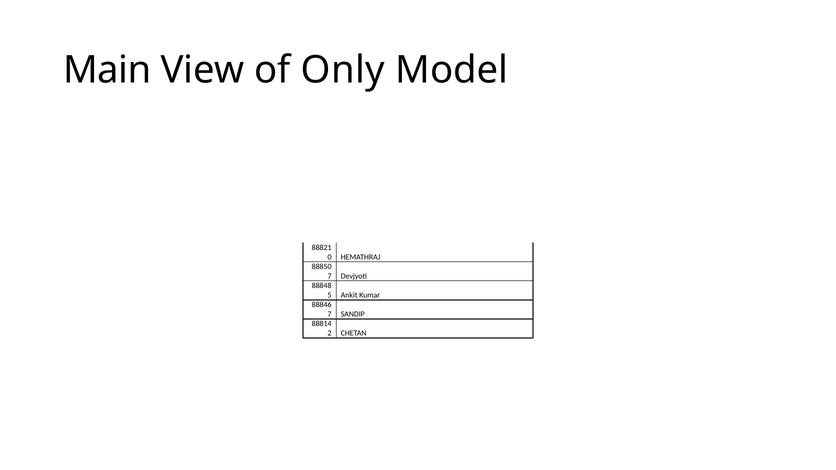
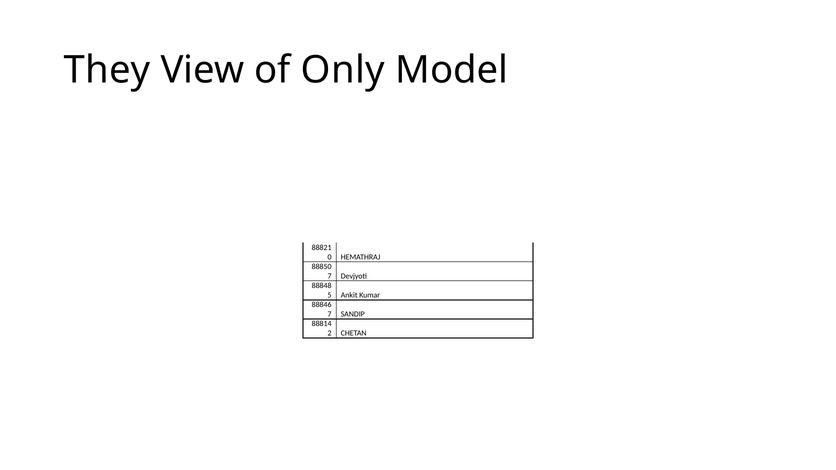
Main: Main -> They (107, 70)
